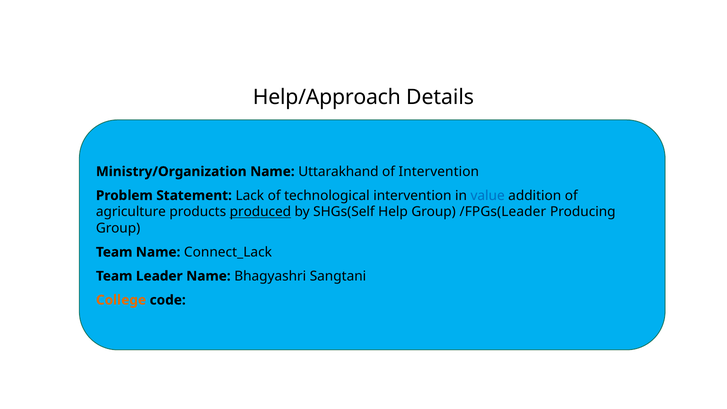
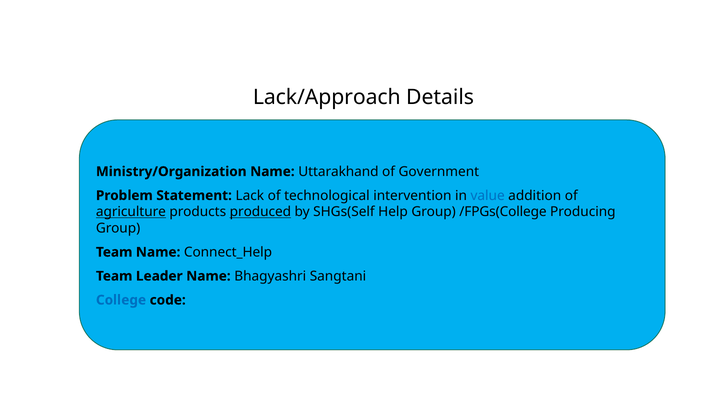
Help/Approach: Help/Approach -> Lack/Approach (327, 97)
of Intervention: Intervention -> Government (439, 172)
agriculture underline: none -> present (131, 212)
/FPGs(Leader: /FPGs(Leader -> /FPGs(College (503, 212)
Connect_Lack: Connect_Lack -> Connect_Help (228, 252)
College colour: orange -> blue (121, 300)
